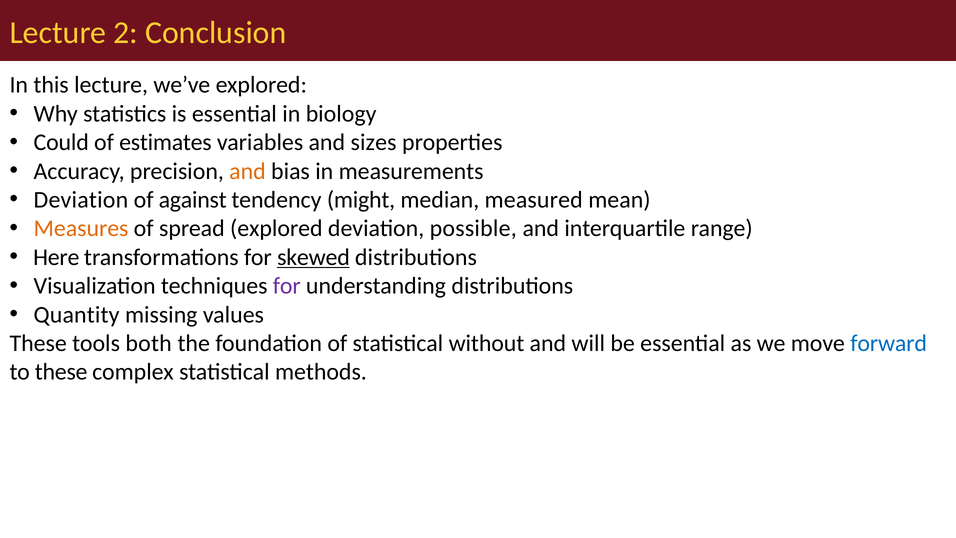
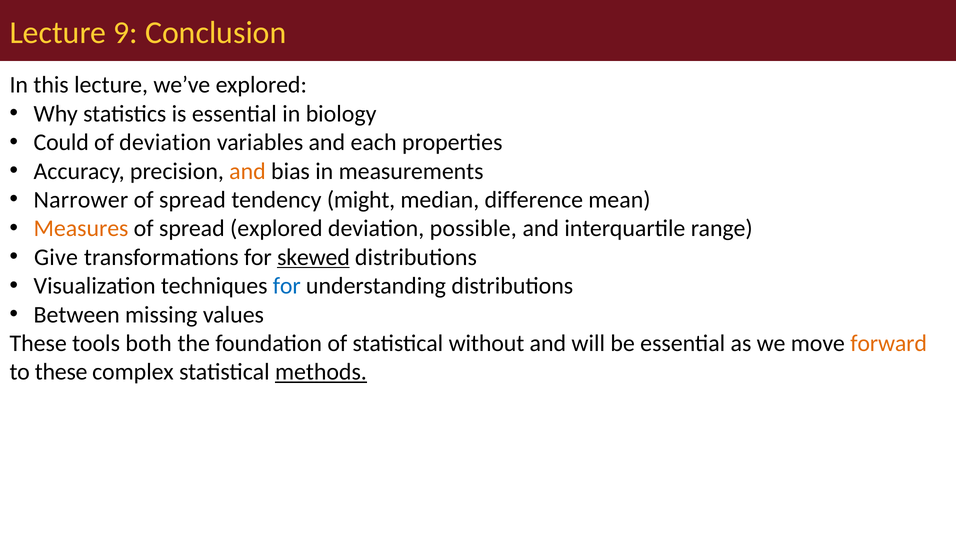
2: 2 -> 9 (126, 33)
of estimates: estimates -> deviation (165, 142)
sizes: sizes -> each (374, 142)
Deviation: Deviation -> Narrower (81, 200)
against: against -> spread (192, 200)
measured: measured -> difference (534, 200)
Here: Here -> Give (56, 257)
for colour: purple -> blue (287, 286)
Quantity: Quantity -> Between (77, 314)
forward colour: blue -> orange (889, 343)
methods underline: none -> present (321, 372)
